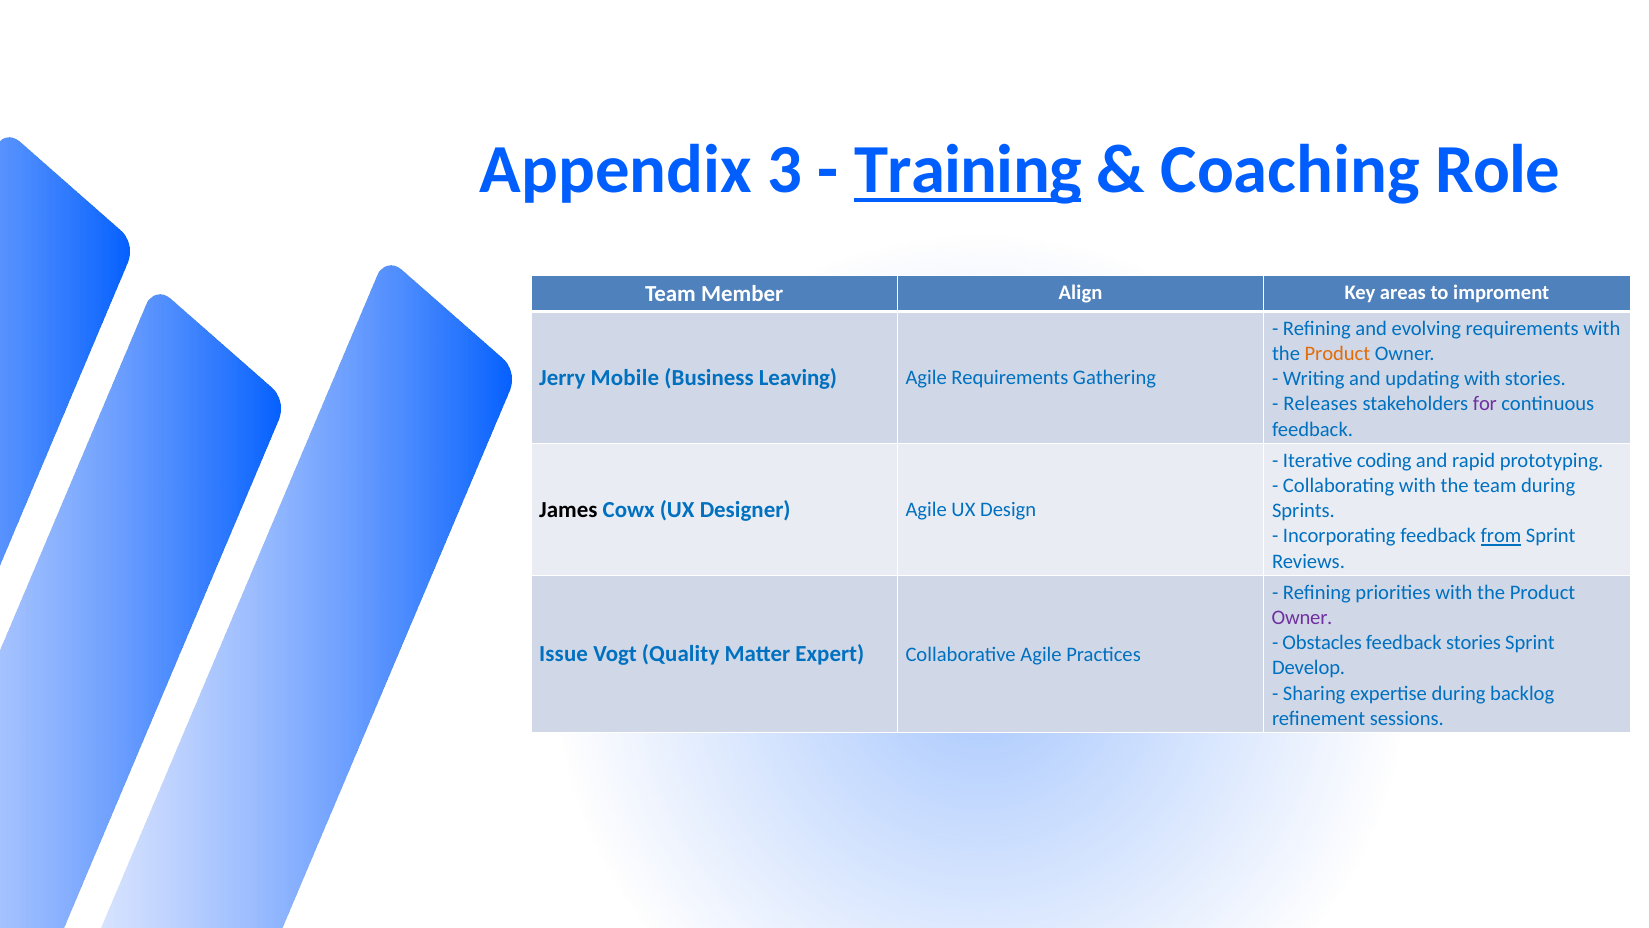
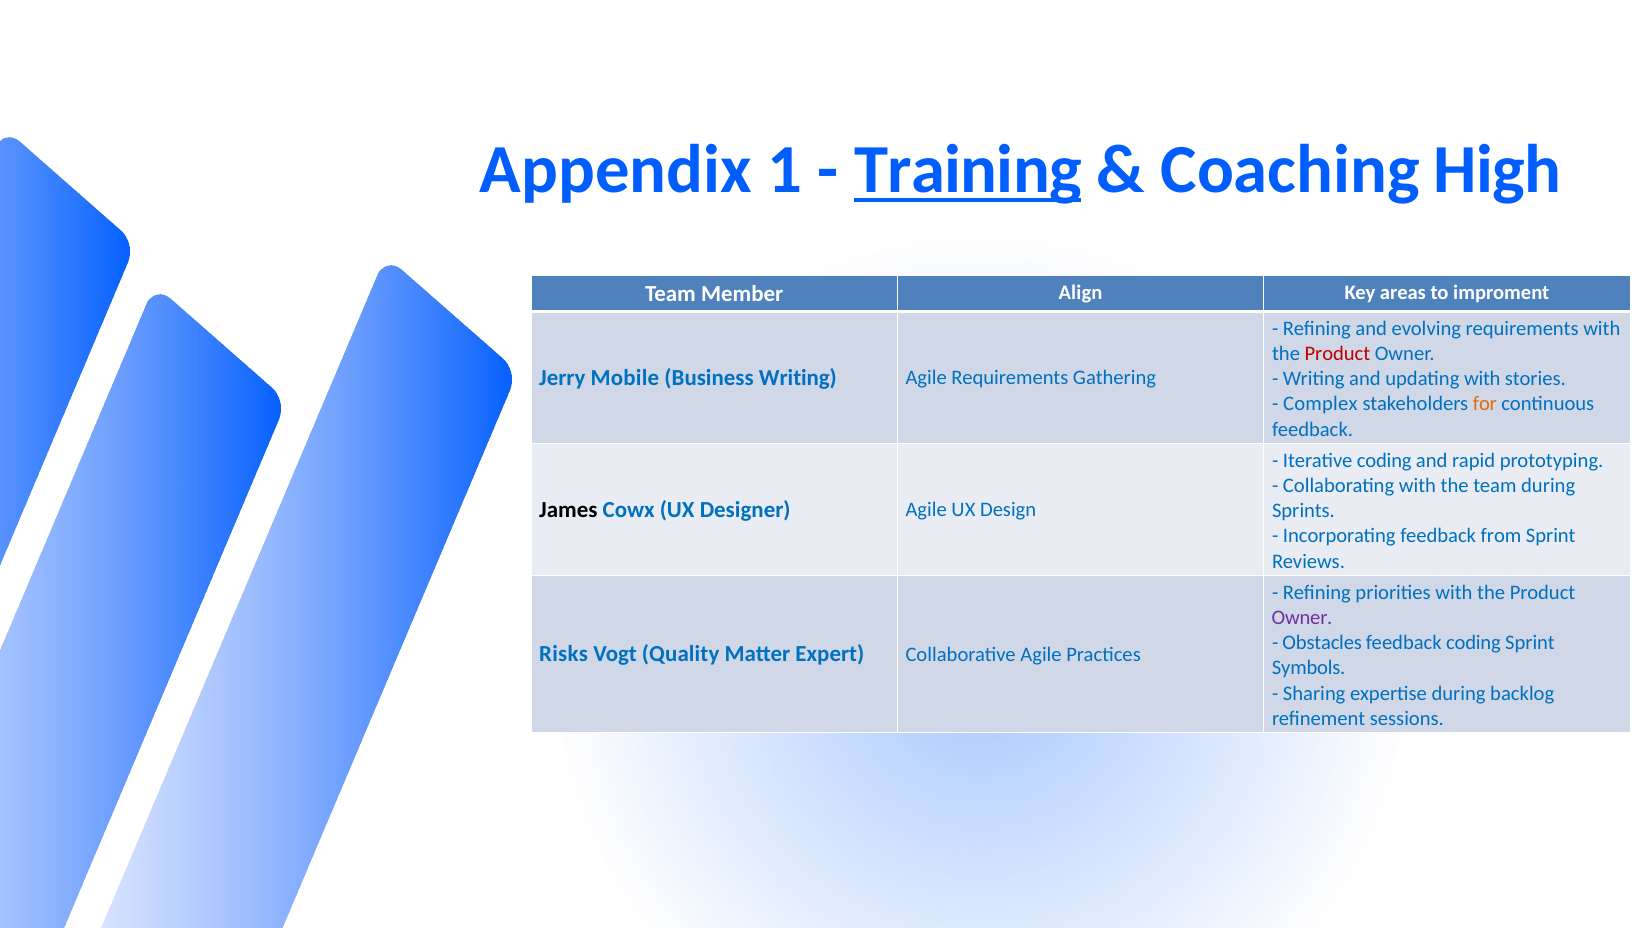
3: 3 -> 1 (785, 170)
Role: Role -> High (1498, 170)
Product colour: orange -> red (1337, 354)
Business Leaving: Leaving -> Writing (798, 378)
Releases: Releases -> Complex (1320, 404)
for colour: purple -> orange (1485, 404)
from underline: present -> none (1501, 536)
feedback stories: stories -> coding (1473, 643)
Issue: Issue -> Risks (564, 654)
Develop: Develop -> Symbols (1309, 668)
